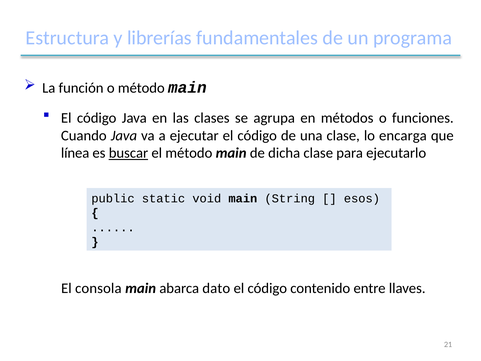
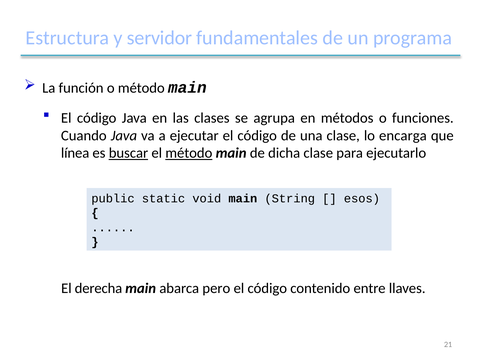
librerías: librerías -> servidor (159, 38)
método underline: none -> present (189, 153)
consola: consola -> derecha (98, 288)
dato: dato -> pero (216, 288)
